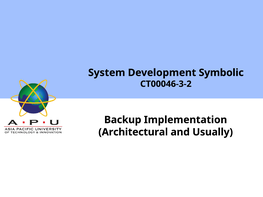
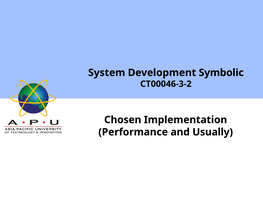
Backup: Backup -> Chosen (123, 120)
Architectural: Architectural -> Performance (133, 132)
